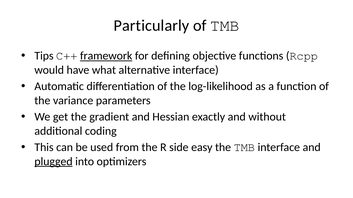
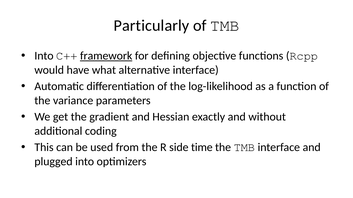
Tips: Tips -> Into (44, 56)
easy: easy -> time (202, 148)
plugged underline: present -> none (54, 162)
